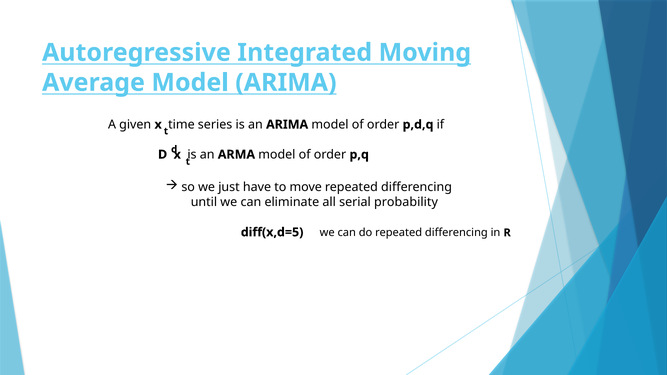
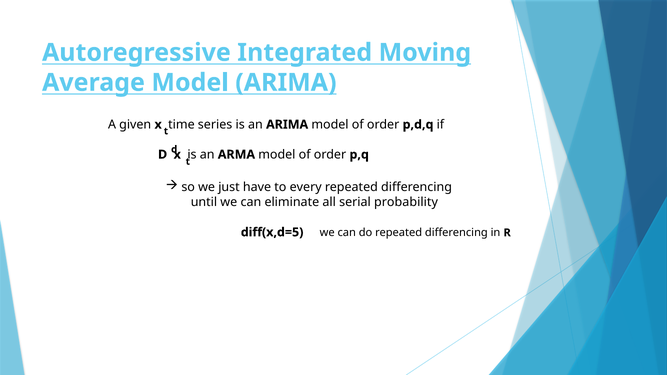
move: move -> every (306, 187)
